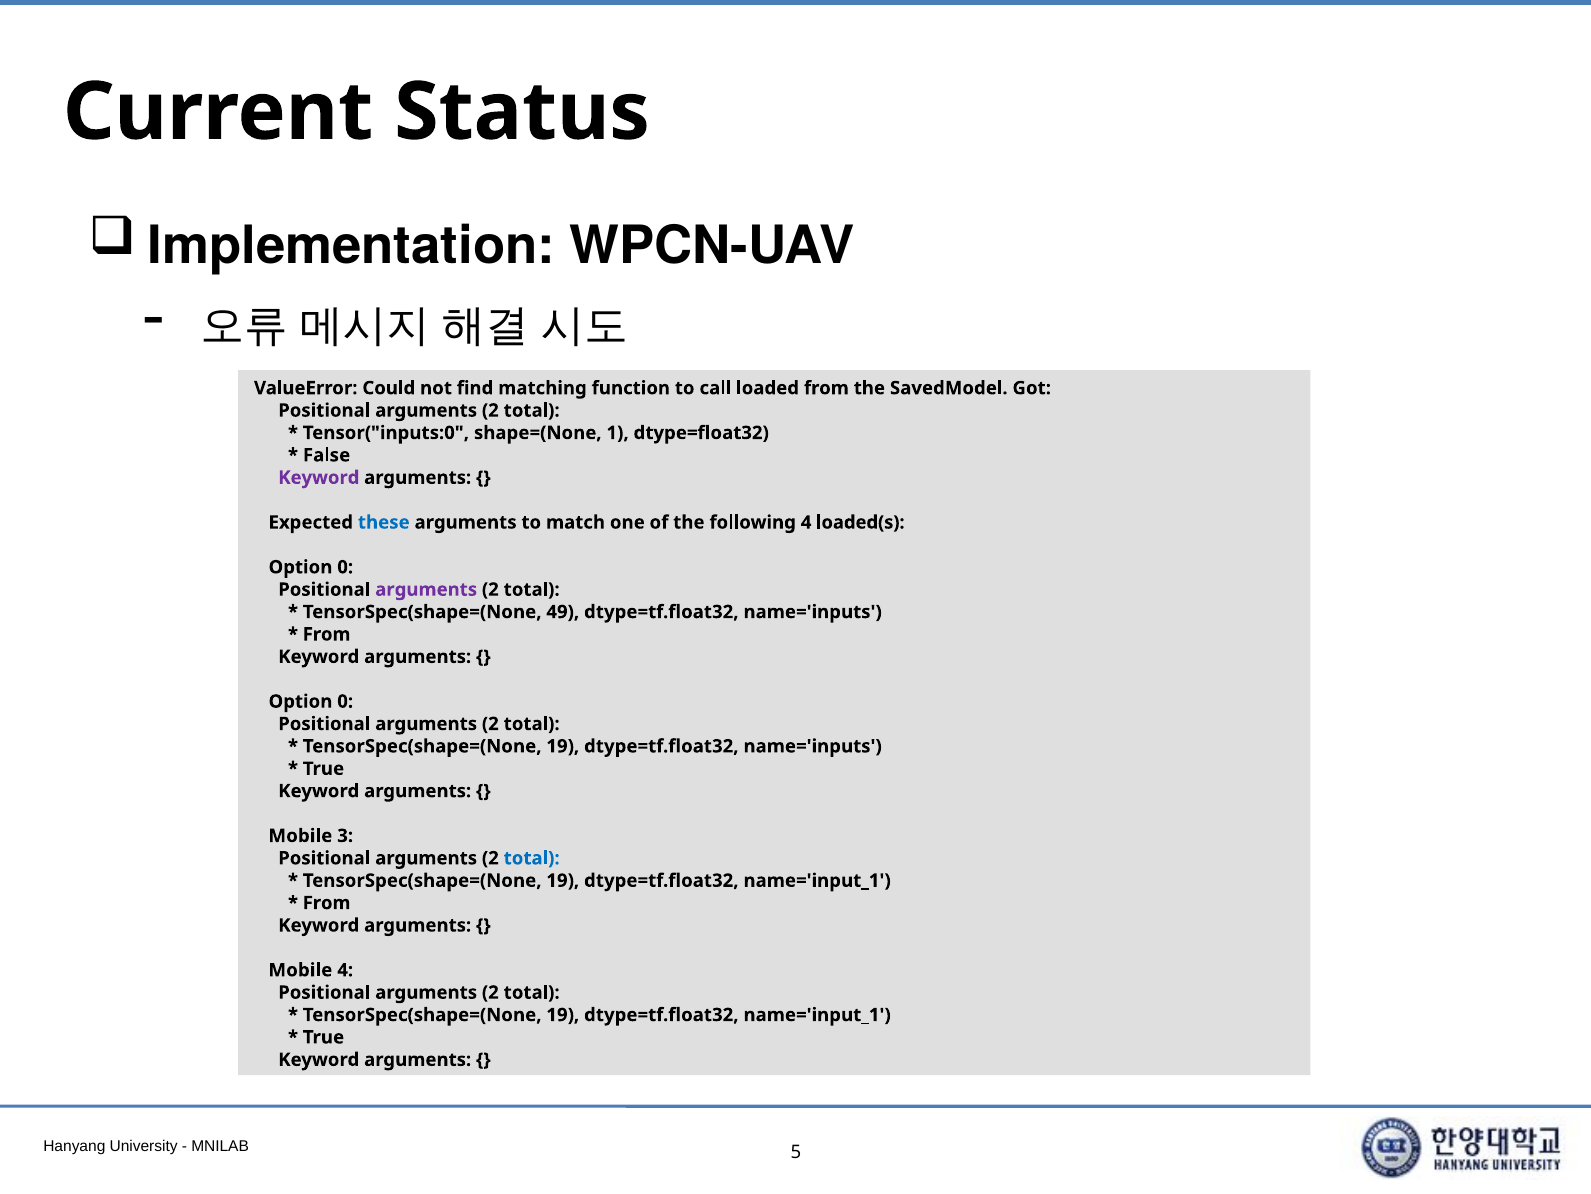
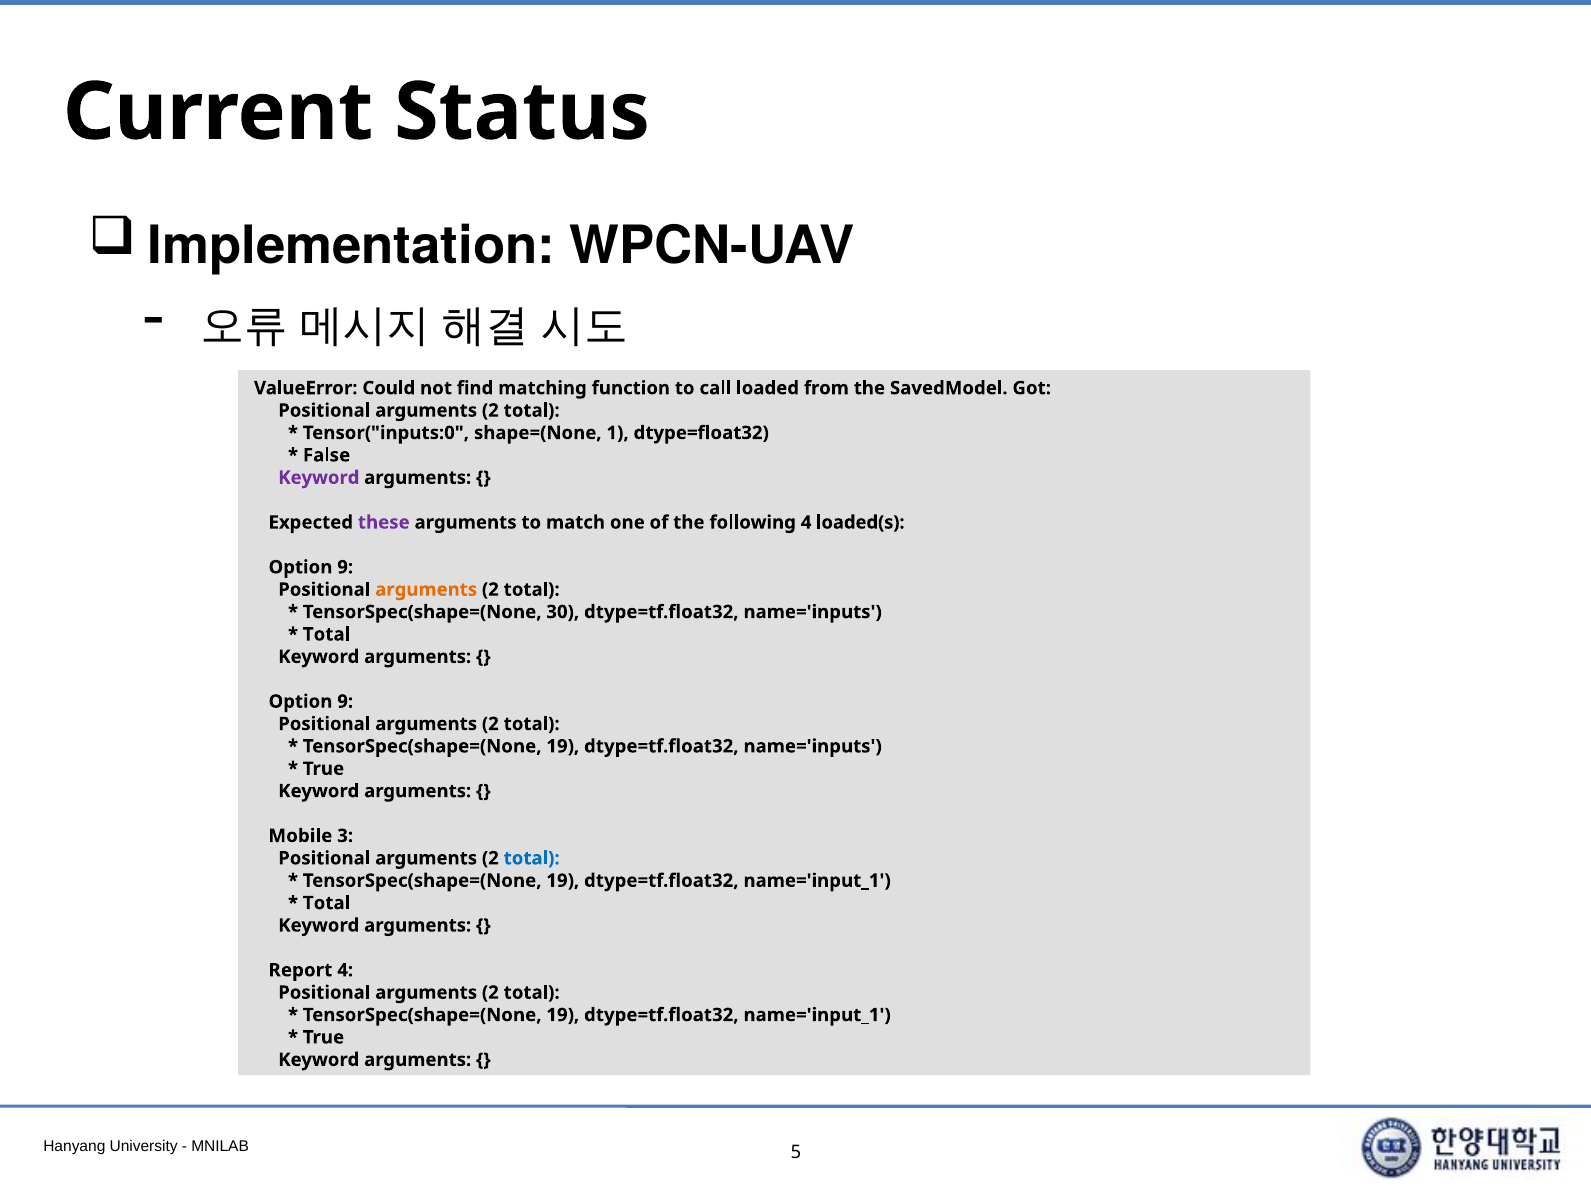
these colour: blue -> purple (384, 522)
0: 0 -> 9 (345, 567)
arguments colour: purple -> orange (426, 589)
49: 49 -> 30 (563, 612)
From: From -> Total (327, 634)
0: 0 -> 9 (345, 701)
From: From -> Total (327, 902)
Mobile: Mobile -> Report (300, 970)
